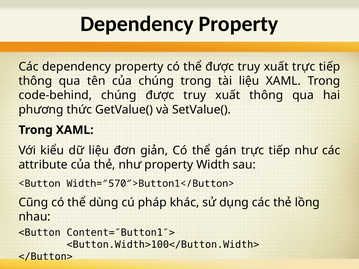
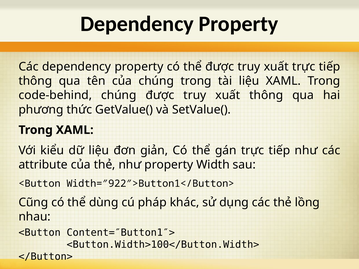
Width=″570″>Button1</Button>: Width=″570″>Button1</Button> -> Width=″922″>Button1</Button> (150, 184)
